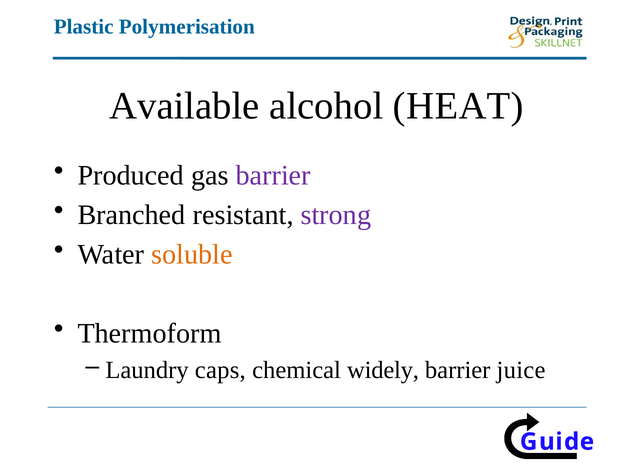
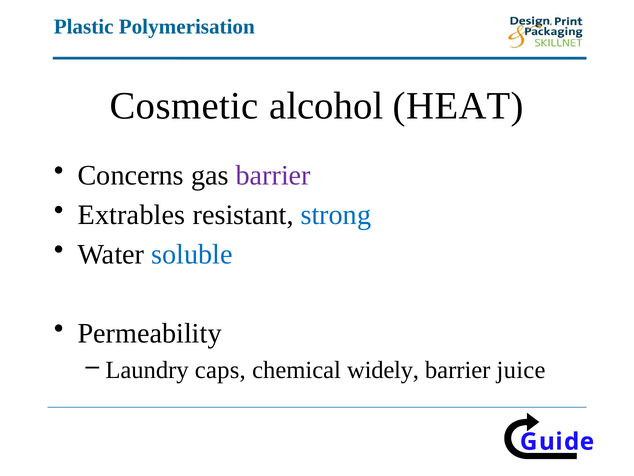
Available: Available -> Cosmetic (184, 106)
Produced: Produced -> Concerns (131, 175)
Branched: Branched -> Extrables (132, 215)
strong colour: purple -> blue (336, 215)
soluble colour: orange -> blue (192, 254)
Thermoform: Thermoform -> Permeability (150, 333)
